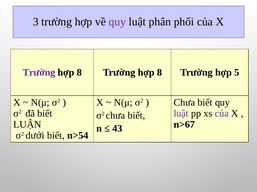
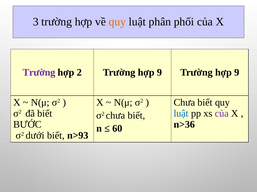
quy colour: purple -> orange (117, 22)
8: 8 -> 2 (79, 73)
8: 8 -> 9 (159, 73)
5: 5 -> 9 (237, 73)
luật colour: purple -> blue (181, 114)
LUẬN: LUẬN -> BƯỚC (27, 125)
n>67: n>67 -> n>36 (184, 125)
43: 43 -> 60 (117, 129)
n>54: n>54 -> n>93 (78, 136)
